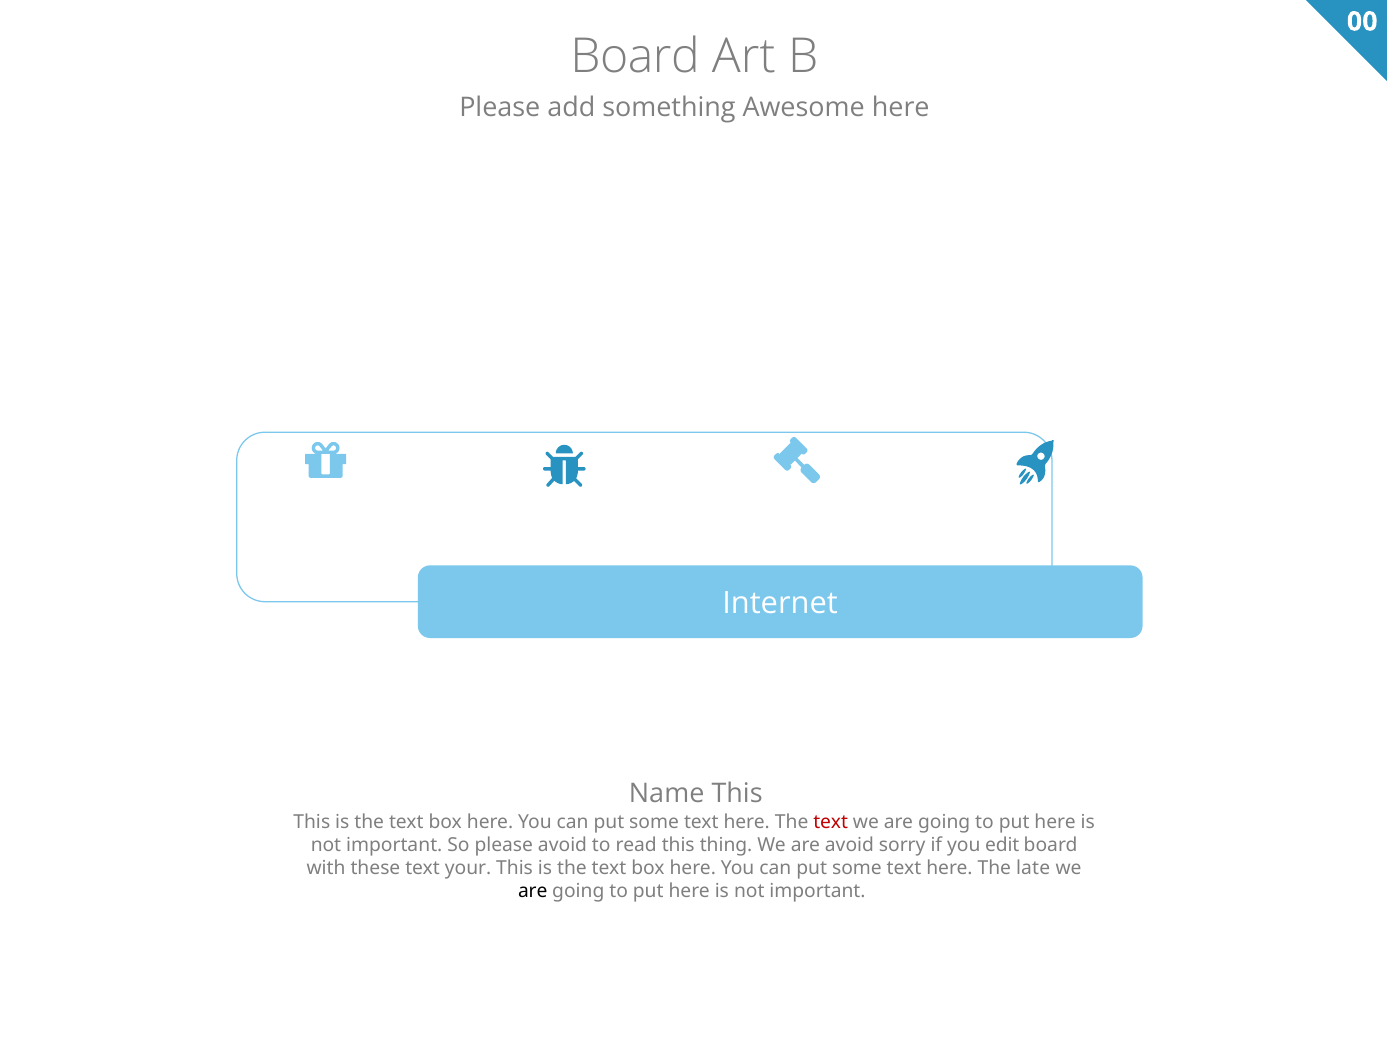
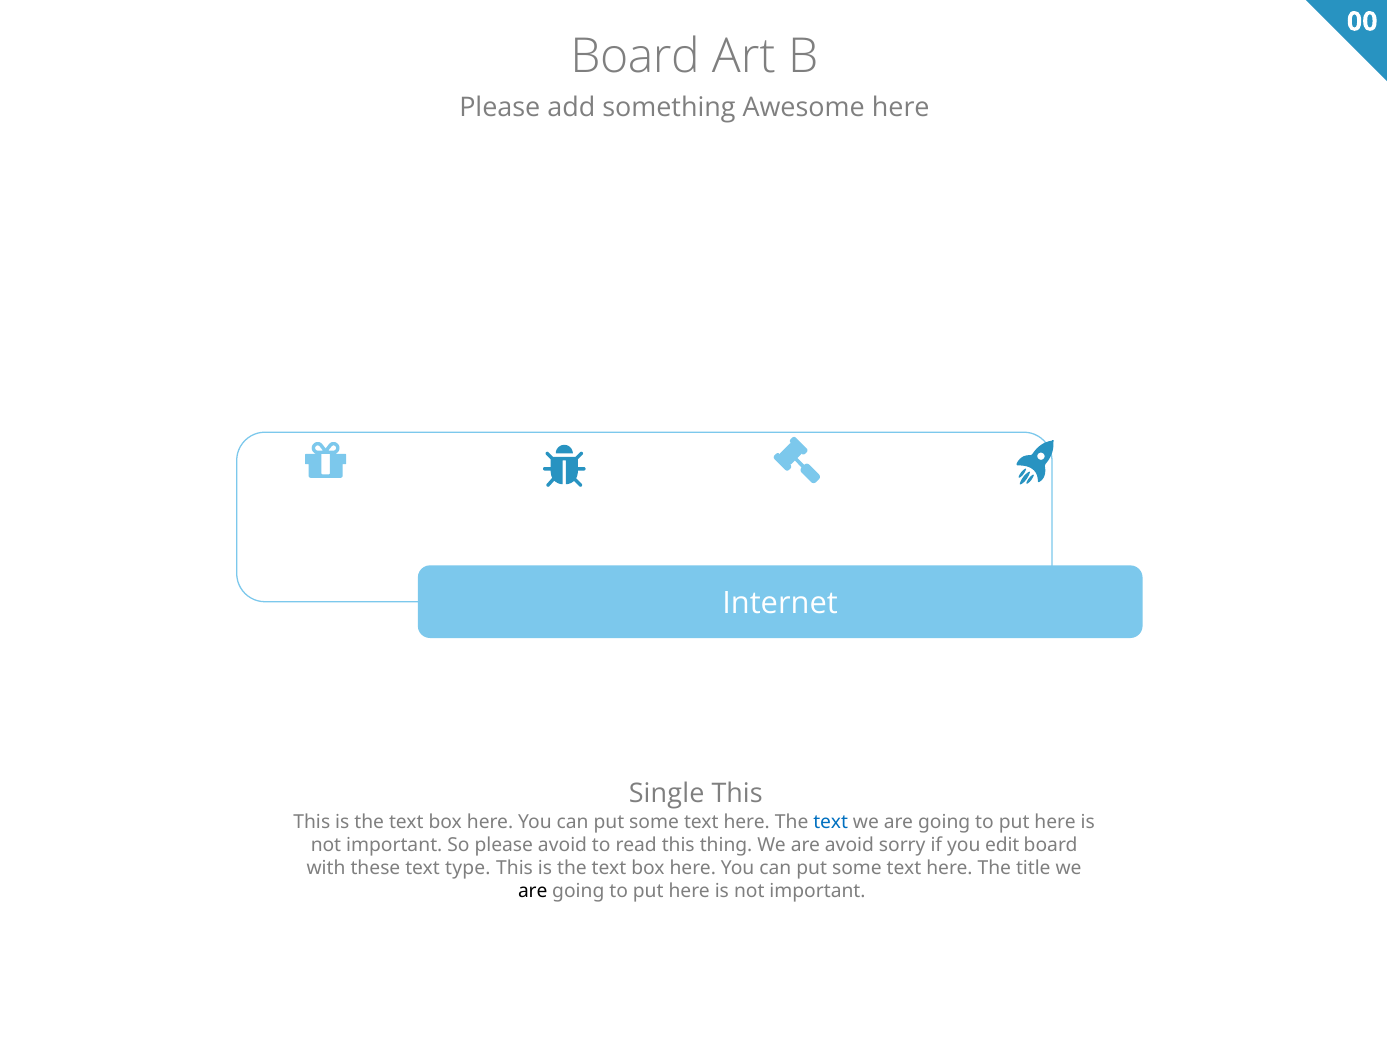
Name: Name -> Single (667, 794)
text colour: red -> blue (831, 822)
your: your -> type (468, 868)
late: late -> title (1033, 868)
